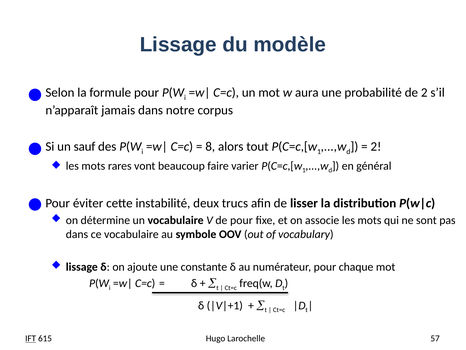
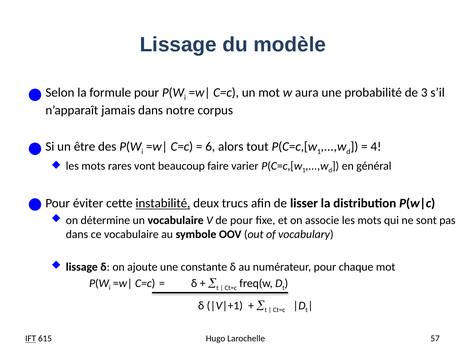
de 2: 2 -> 3 (424, 93)
sauf: sauf -> être (85, 146)
8: 8 -> 6 (210, 146)
2: 2 -> 4 (376, 146)
instabilité underline: none -> present (163, 203)
